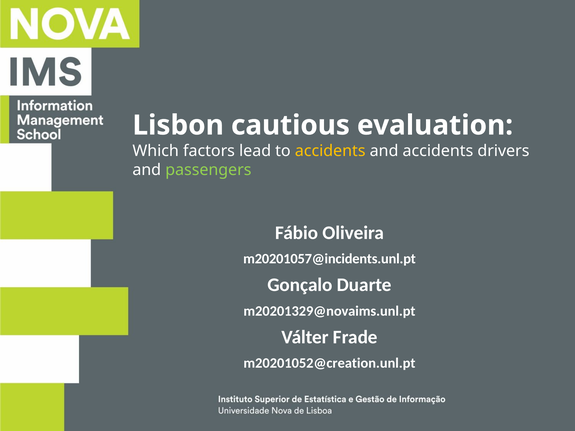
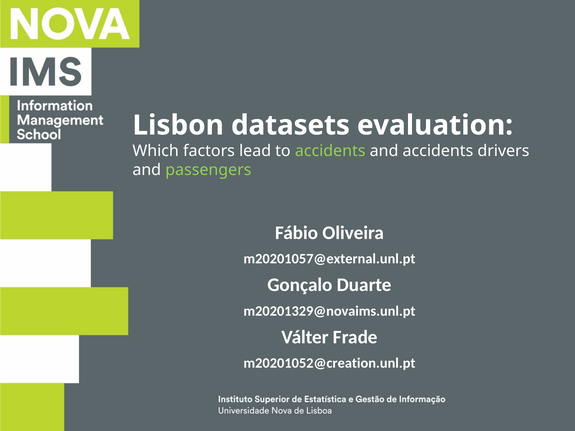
cautious: cautious -> datasets (290, 125)
accidents colour: yellow -> light green (330, 151)
m20201057@incidents.unl.pt: m20201057@incidents.unl.pt -> m20201057@external.unl.pt (329, 259)
